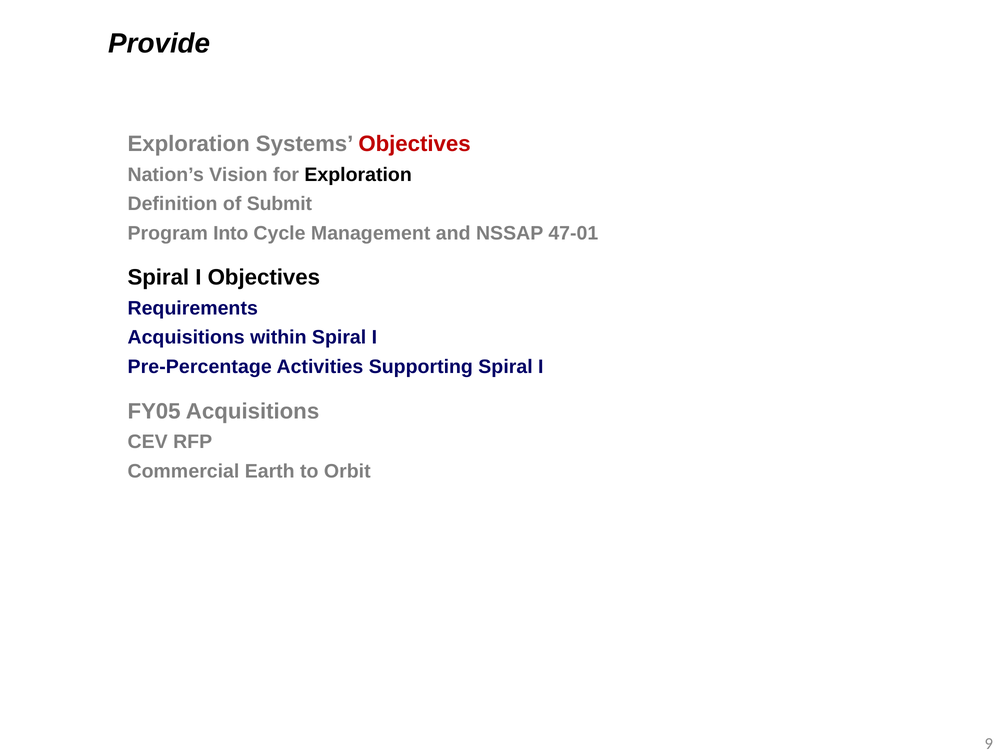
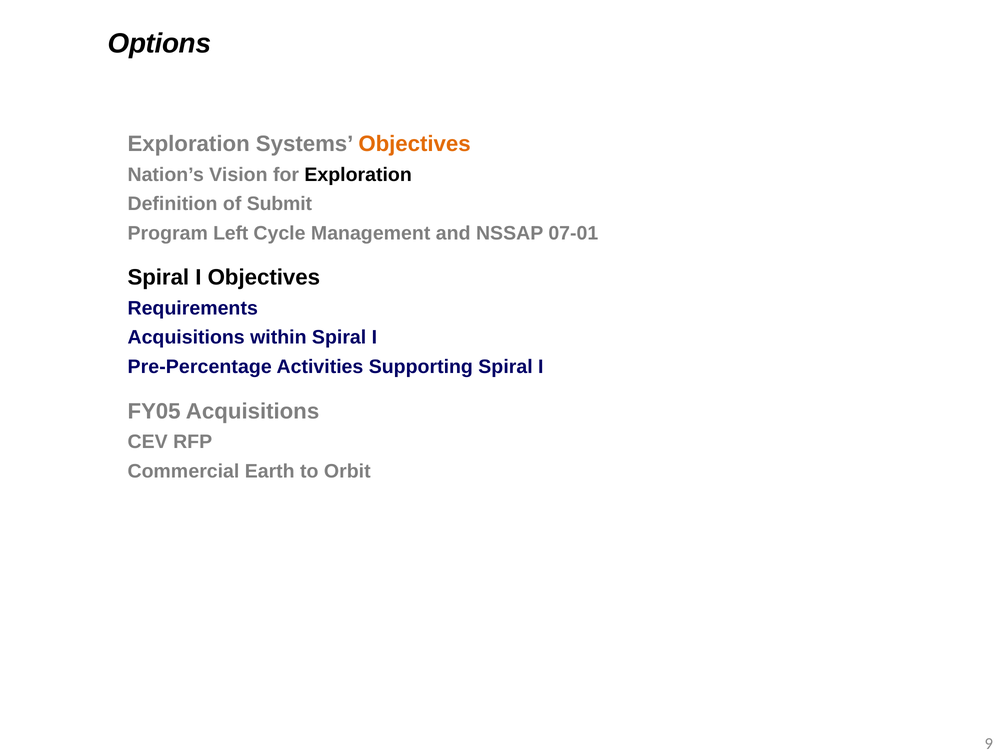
Provide: Provide -> Options (159, 44)
Objectives colour: red -> orange (415, 144)
Into: Into -> Left (231, 233)
47-01: 47-01 -> 07-01 (573, 233)
